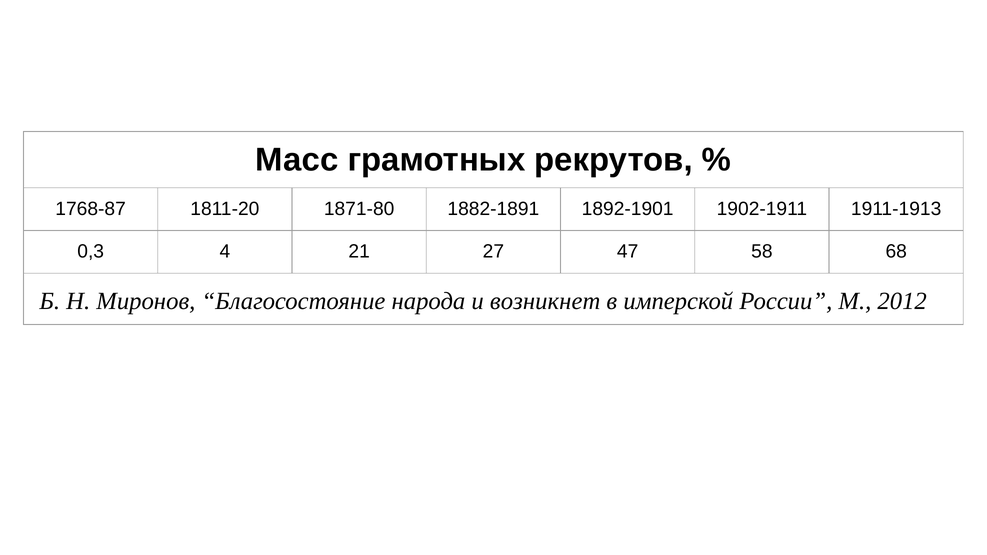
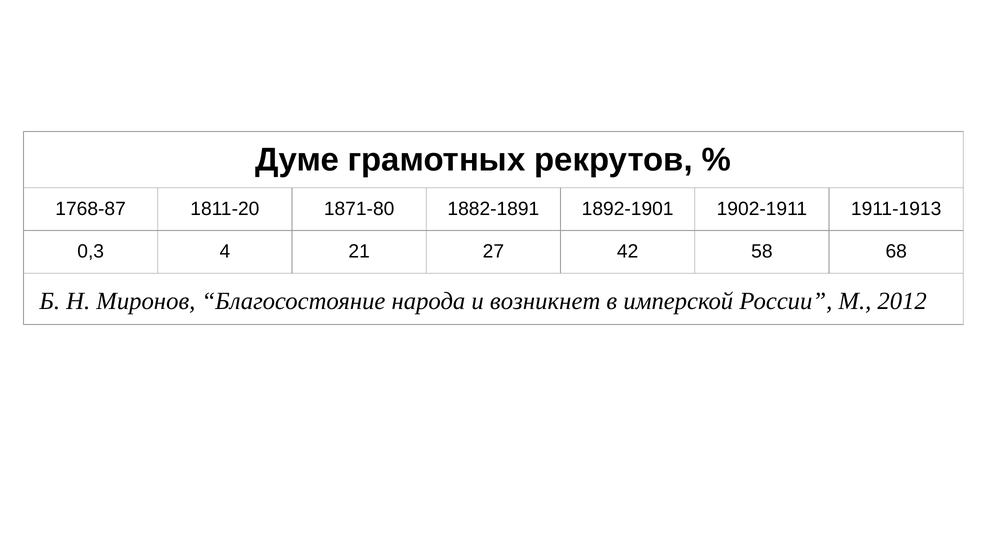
Масс: Масс -> Думе (297, 160)
47: 47 -> 42 (628, 252)
